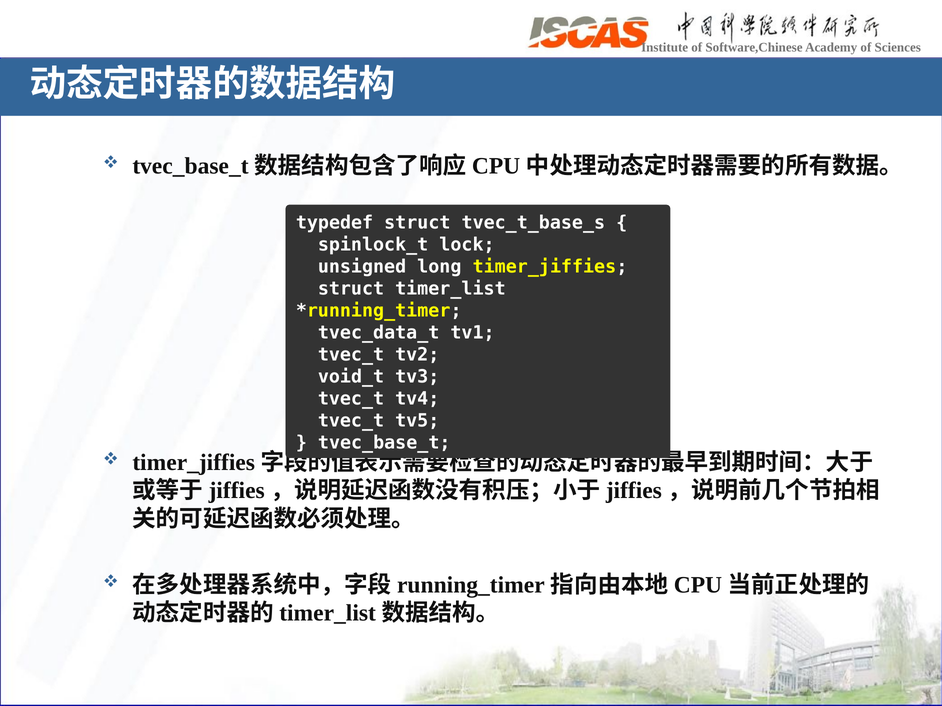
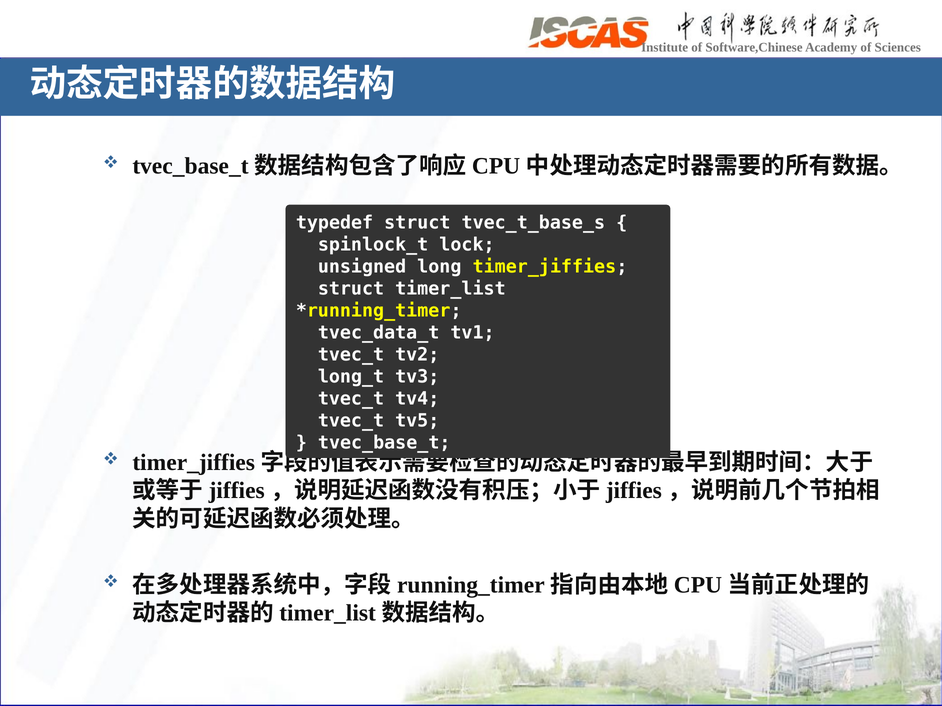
void_t: void_t -> long_t (351, 377)
